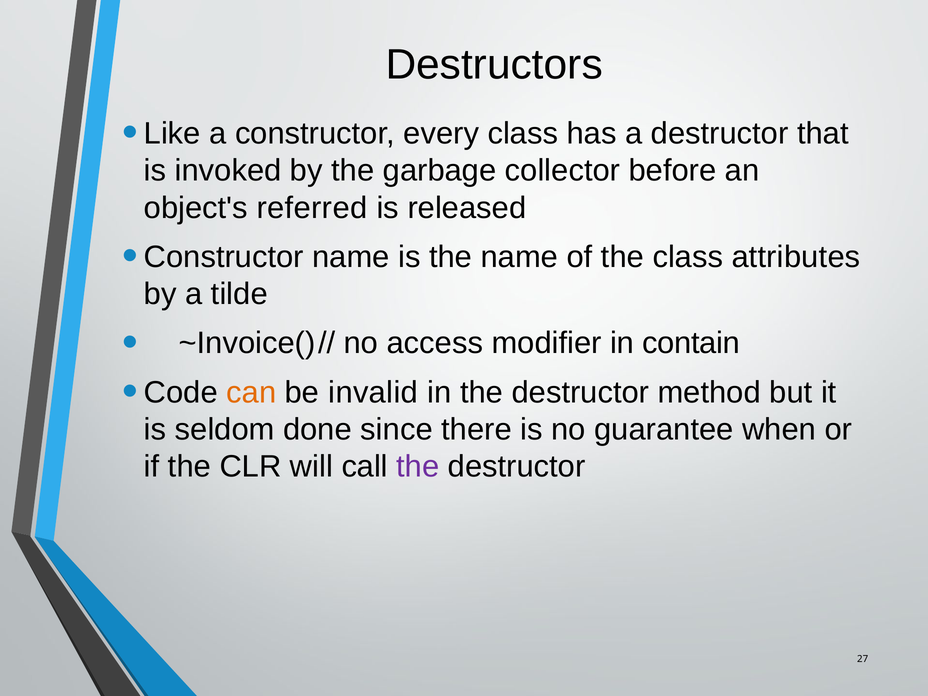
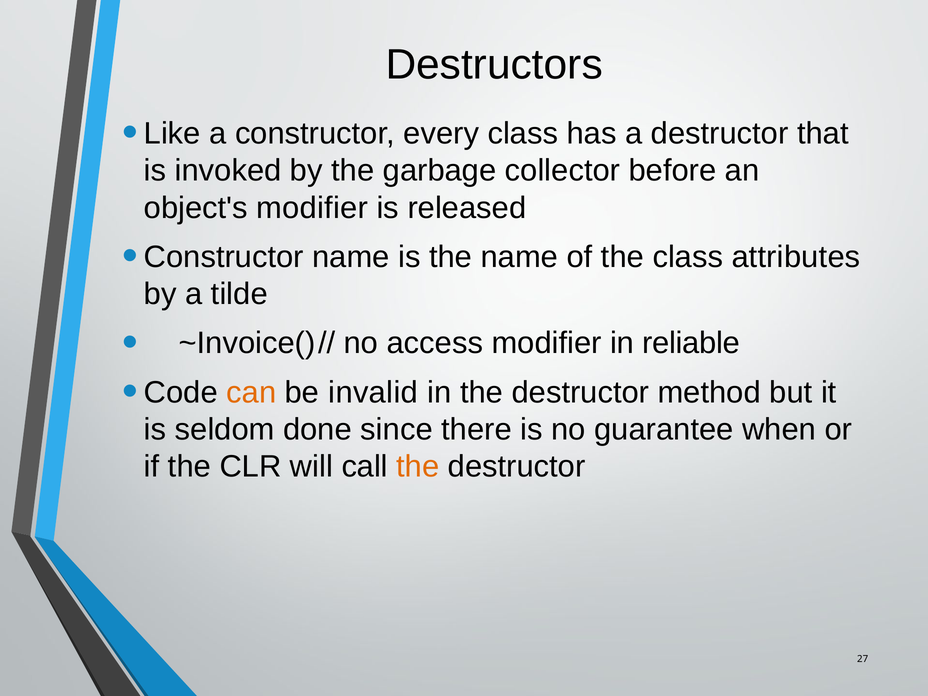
object's referred: referred -> modifier (312, 208)
contain: contain -> reliable (691, 343)
the colour: purple -> orange (418, 467)
